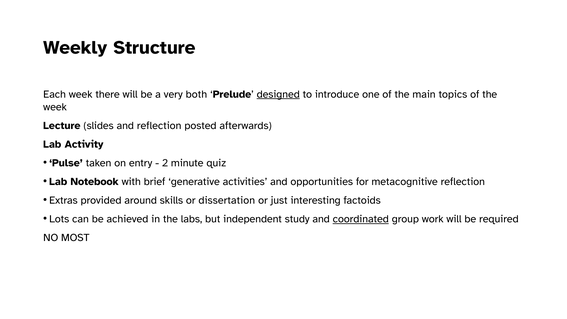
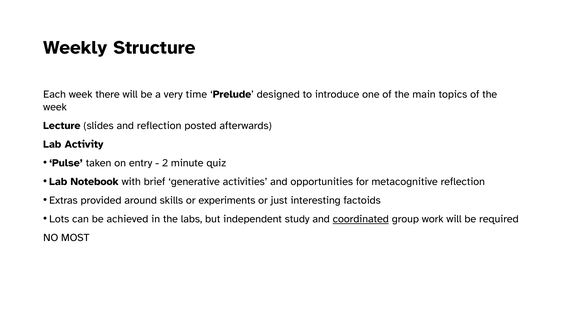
both: both -> time (196, 94)
designed underline: present -> none (278, 94)
dissertation: dissertation -> experiments (227, 200)
